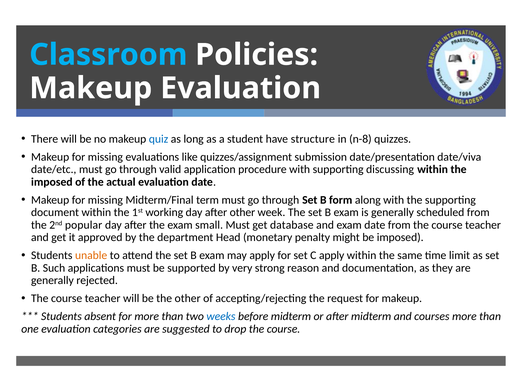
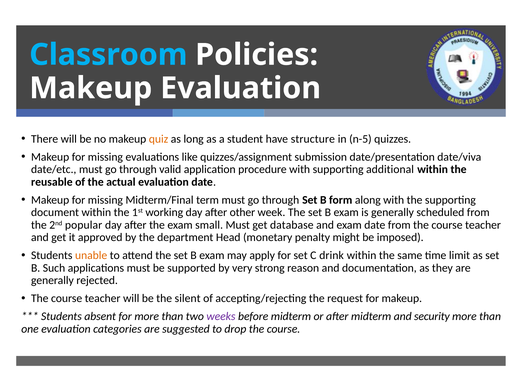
quiz colour: blue -> orange (159, 139)
n-8: n-8 -> n-5 (360, 139)
discussing: discussing -> additional (390, 169)
imposed: imposed -> reusable (52, 182)
C apply: apply -> drink (332, 255)
the other: other -> silent (188, 298)
weeks colour: blue -> purple (221, 316)
courses: courses -> security (432, 316)
